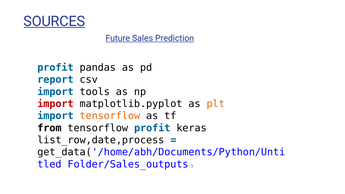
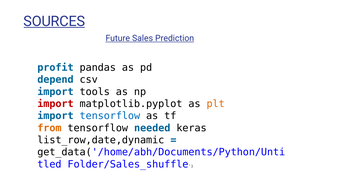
report: report -> depend (55, 80)
tensorflow colour: orange -> blue (110, 116)
from colour: black -> orange (49, 128)
tensorflow profit: profit -> needed (152, 128)
list_row,date,process: list_row,date,process -> list_row,date,dynamic (101, 140)
Folder/Sales_outputs: Folder/Sales_outputs -> Folder/Sales_shuffle (128, 164)
